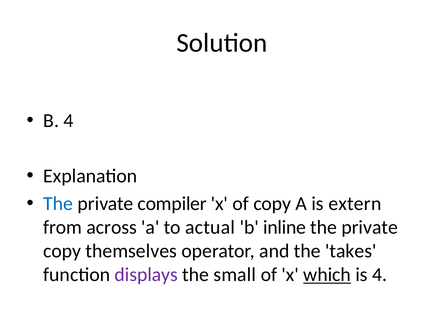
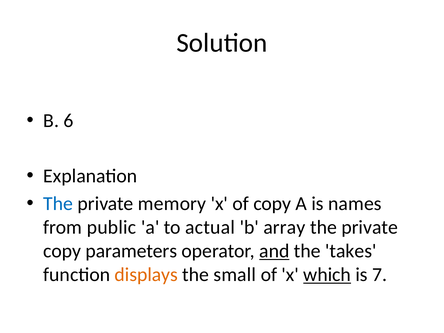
B 4: 4 -> 6 (68, 121)
compiler: compiler -> memory (172, 204)
extern: extern -> names (355, 204)
across: across -> public (112, 227)
inline: inline -> array (284, 227)
themselves: themselves -> parameters (131, 251)
and underline: none -> present (274, 251)
displays colour: purple -> orange (146, 275)
is 4: 4 -> 7 (380, 275)
